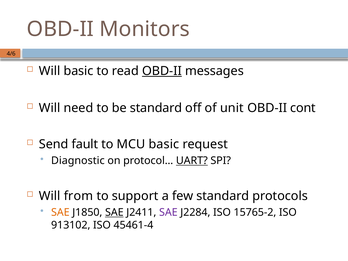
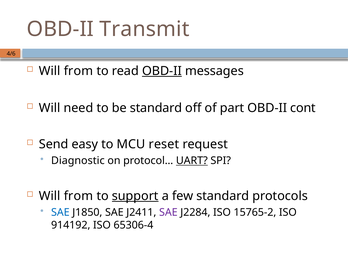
Monitors: Monitors -> Transmit (145, 29)
basic: basic -> from (78, 71)
unit: unit -> part (232, 108)
fault: fault -> easy (85, 144)
MCU basic: basic -> reset (164, 144)
support underline: none -> present (135, 196)
SAE colour: orange -> blue (60, 212)
SAE underline: present -> none (114, 212)
913102: 913102 -> 914192 (71, 225)
45461-4: 45461-4 -> 65306-4 (133, 225)
